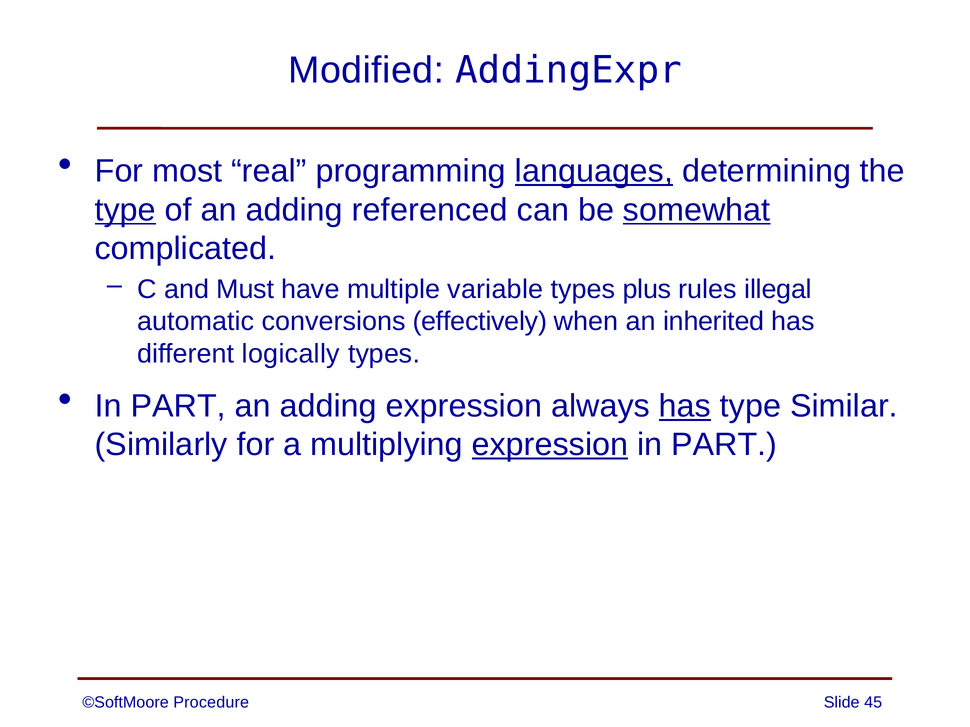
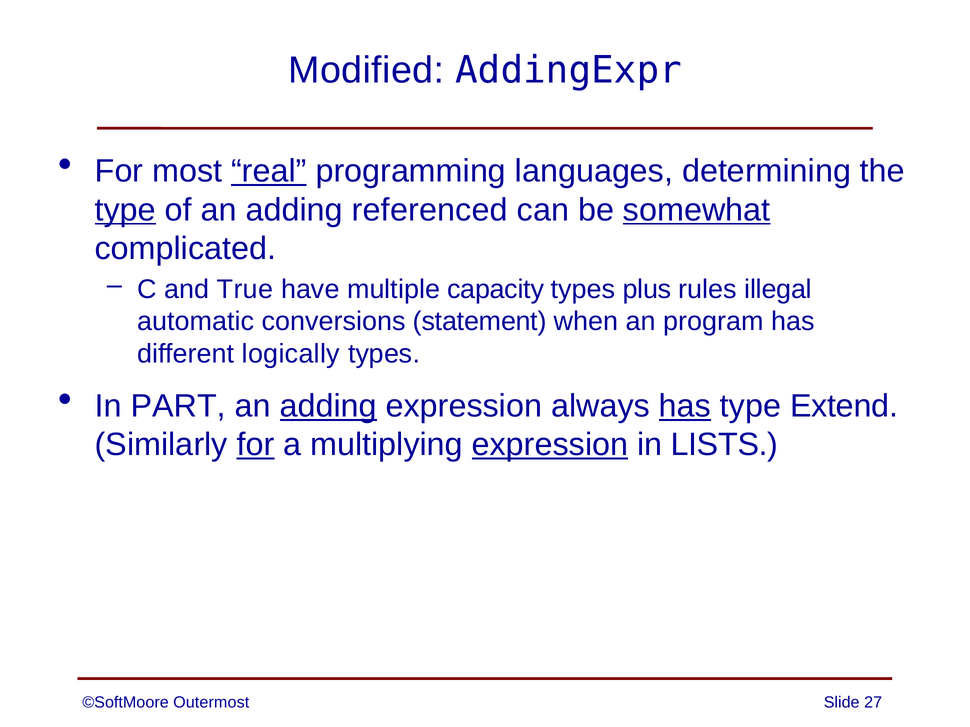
real underline: none -> present (269, 171)
languages underline: present -> none (594, 171)
Must: Must -> True (245, 289)
variable: variable -> capacity (496, 289)
effectively: effectively -> statement (480, 322)
inherited: inherited -> program (714, 322)
adding underline: none -> present (328, 406)
Similar: Similar -> Extend (844, 406)
for underline: none -> present (255, 445)
PART: PART -> LISTS (724, 445)
Procedure: Procedure -> Outermost (211, 703)
45: 45 -> 27 (873, 703)
